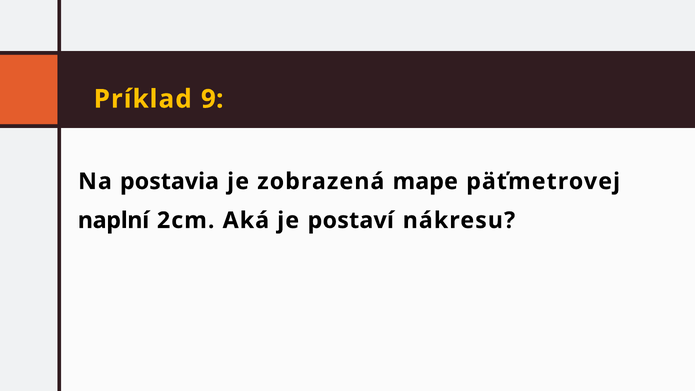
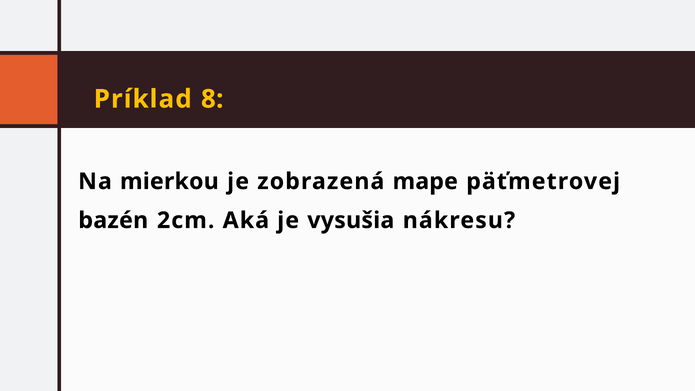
9: 9 -> 8 (212, 99)
postavia: postavia -> mierkou (169, 181)
naplní: naplní -> bazén (113, 220)
postaví: postaví -> vysušia (351, 220)
